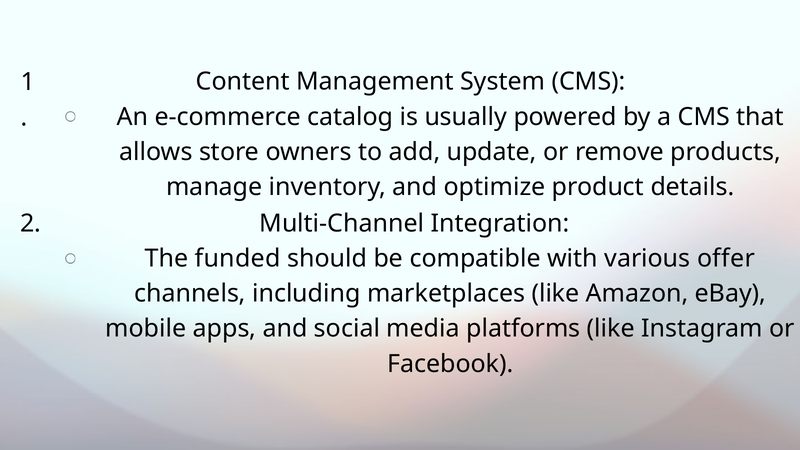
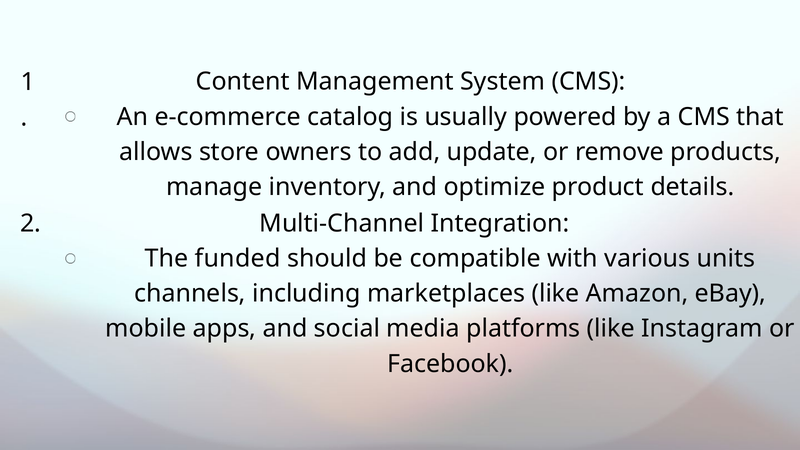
offer: offer -> units (726, 259)
